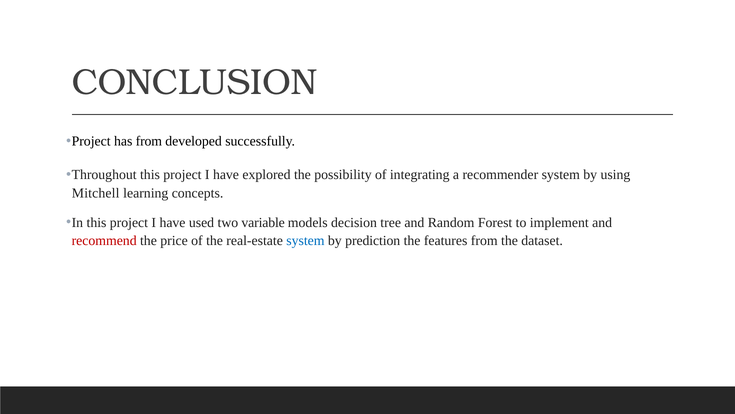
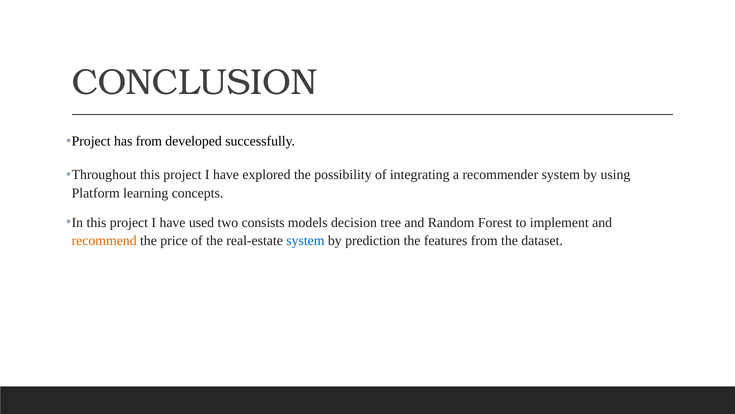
Mitchell: Mitchell -> Platform (96, 193)
variable: variable -> consists (263, 222)
recommend colour: red -> orange (104, 241)
